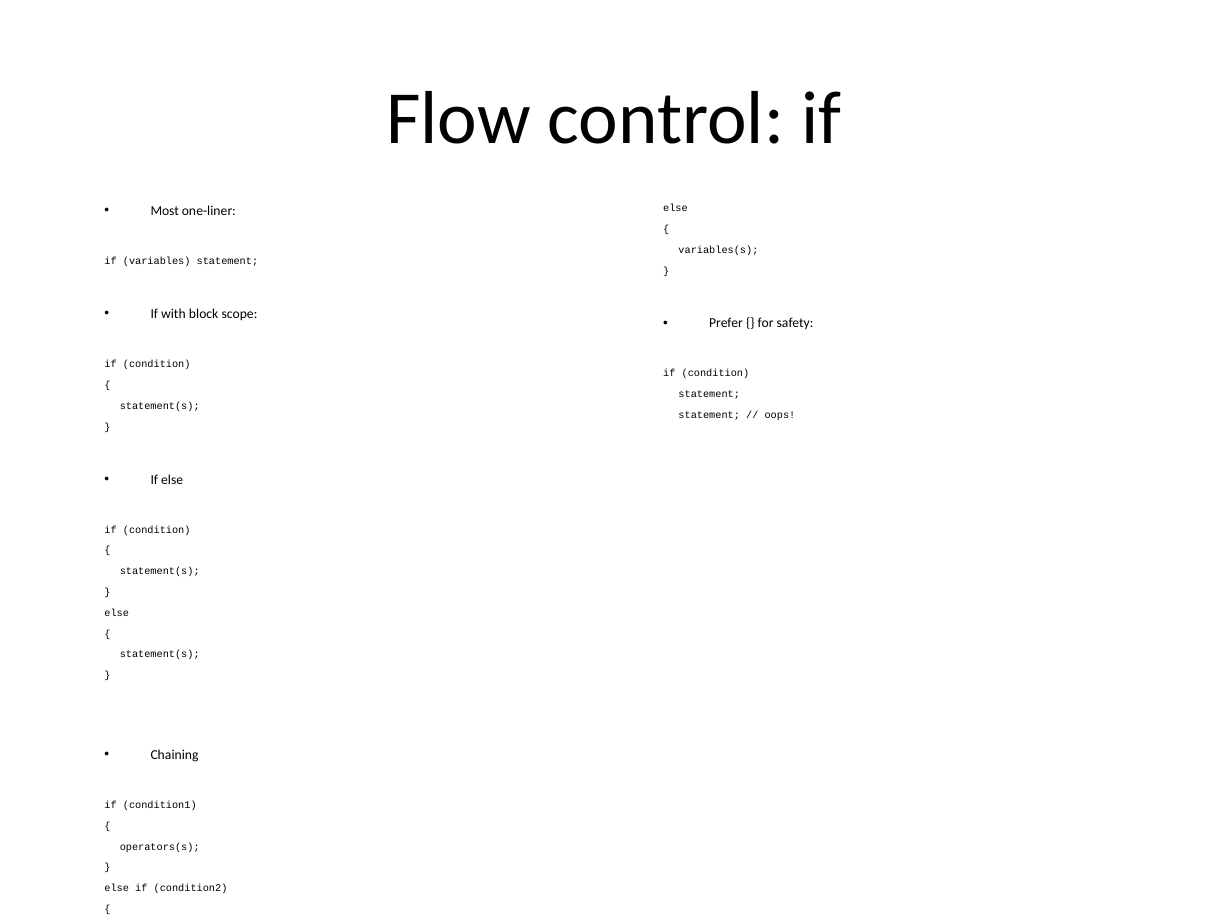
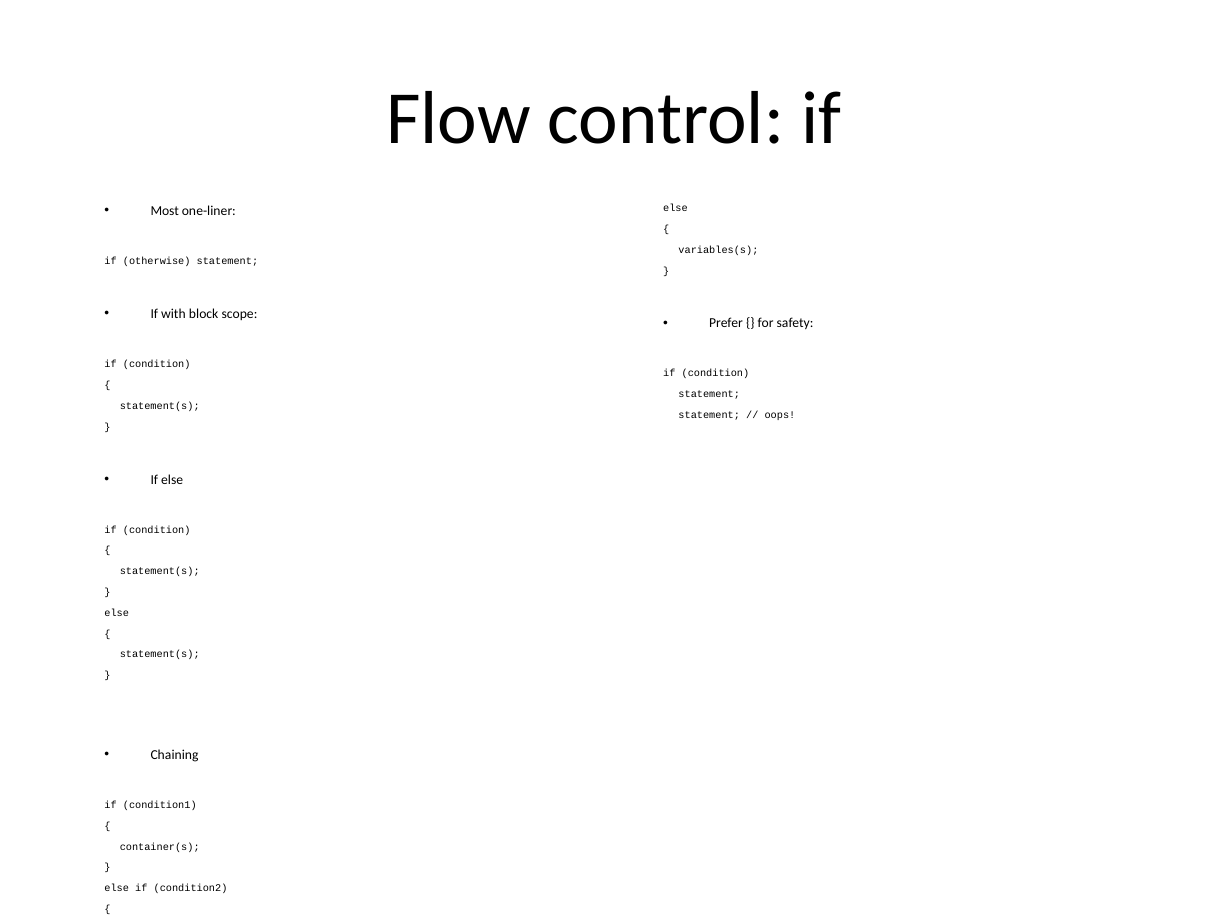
variables: variables -> otherwise (157, 261)
operators(s: operators(s -> container(s (160, 847)
